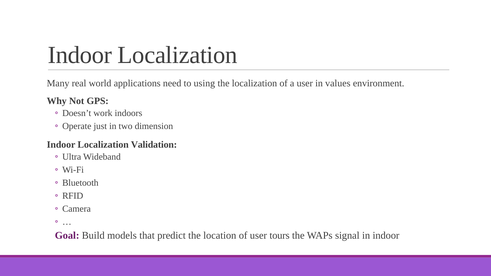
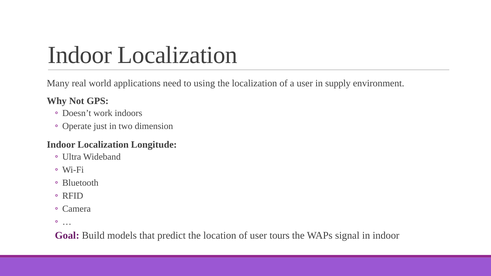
values: values -> supply (338, 83)
Validation: Validation -> Longitude (154, 145)
